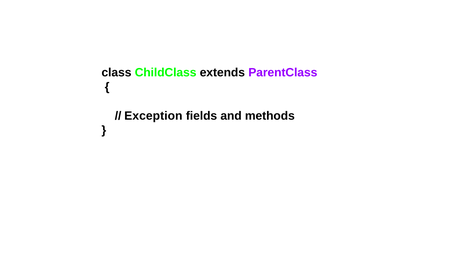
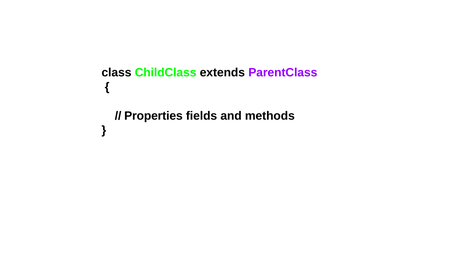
Exception: Exception -> Properties (153, 115)
